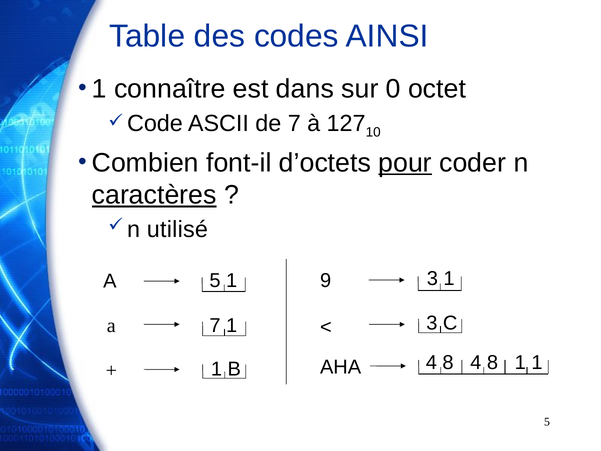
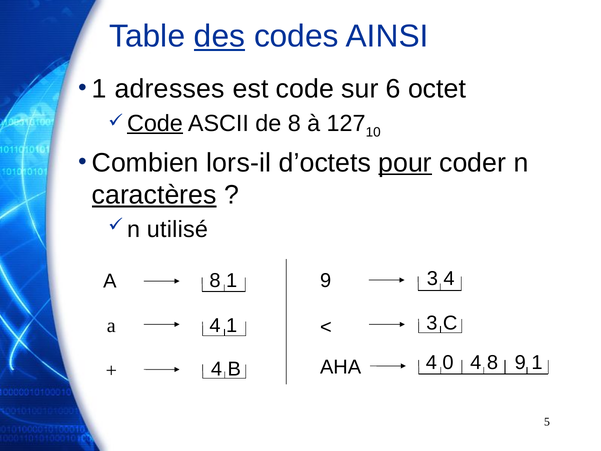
des underline: none -> present (220, 36)
connaître: connaître -> adresses (170, 89)
est dans: dans -> code (305, 89)
0: 0 -> 6 (393, 89)
Code underline: none -> present (155, 123)
de 7: 7 -> 8 (294, 123)
font-il: font-il -> lors-il (239, 163)
3 1: 1 -> 4 (449, 279)
A 5: 5 -> 8 (215, 280)
a 7: 7 -> 4 (215, 325)
8: 8 -> 0 (448, 363)
8 1: 1 -> 9 (520, 363)
1: 1 -> 4 (217, 369)
